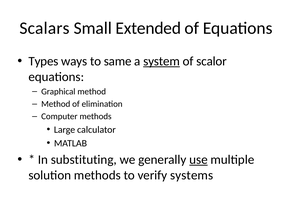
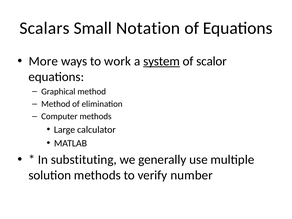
Extended: Extended -> Notation (148, 28)
Types: Types -> More (43, 61)
same: same -> work (118, 61)
use underline: present -> none (198, 160)
systems: systems -> number (192, 175)
